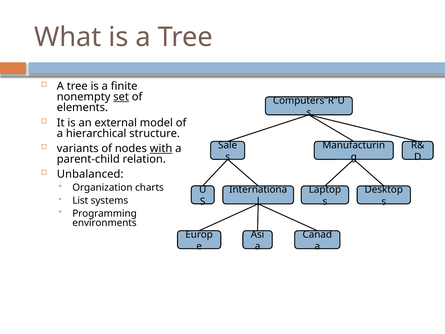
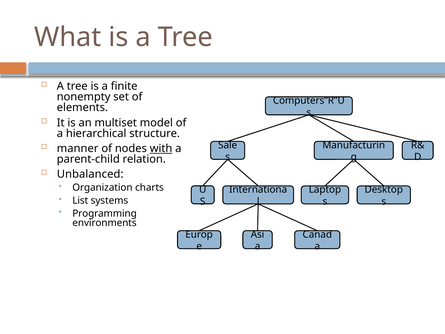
set underline: present -> none (121, 97)
external: external -> multiset (116, 123)
variants: variants -> manner (78, 148)
